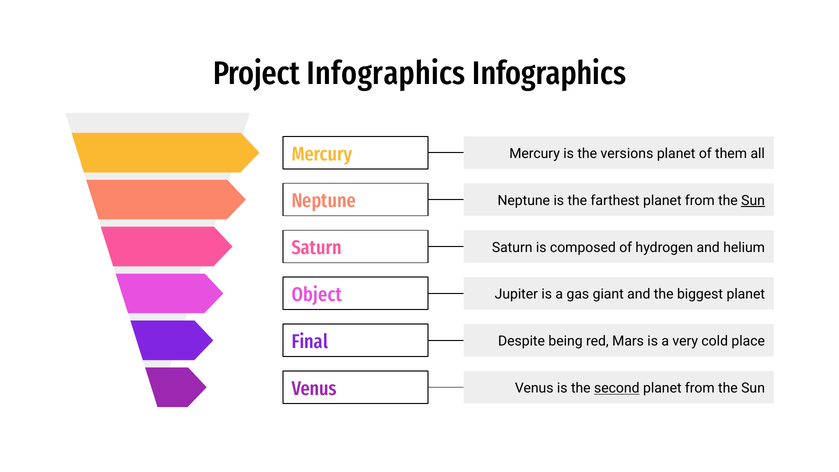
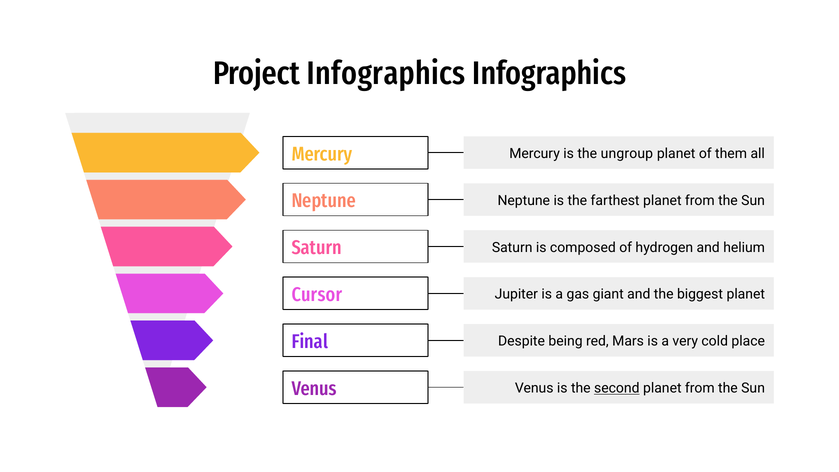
versions: versions -> ungroup (627, 154)
Sun underline: present -> none (753, 201)
Object: Object -> Cursor (317, 295)
